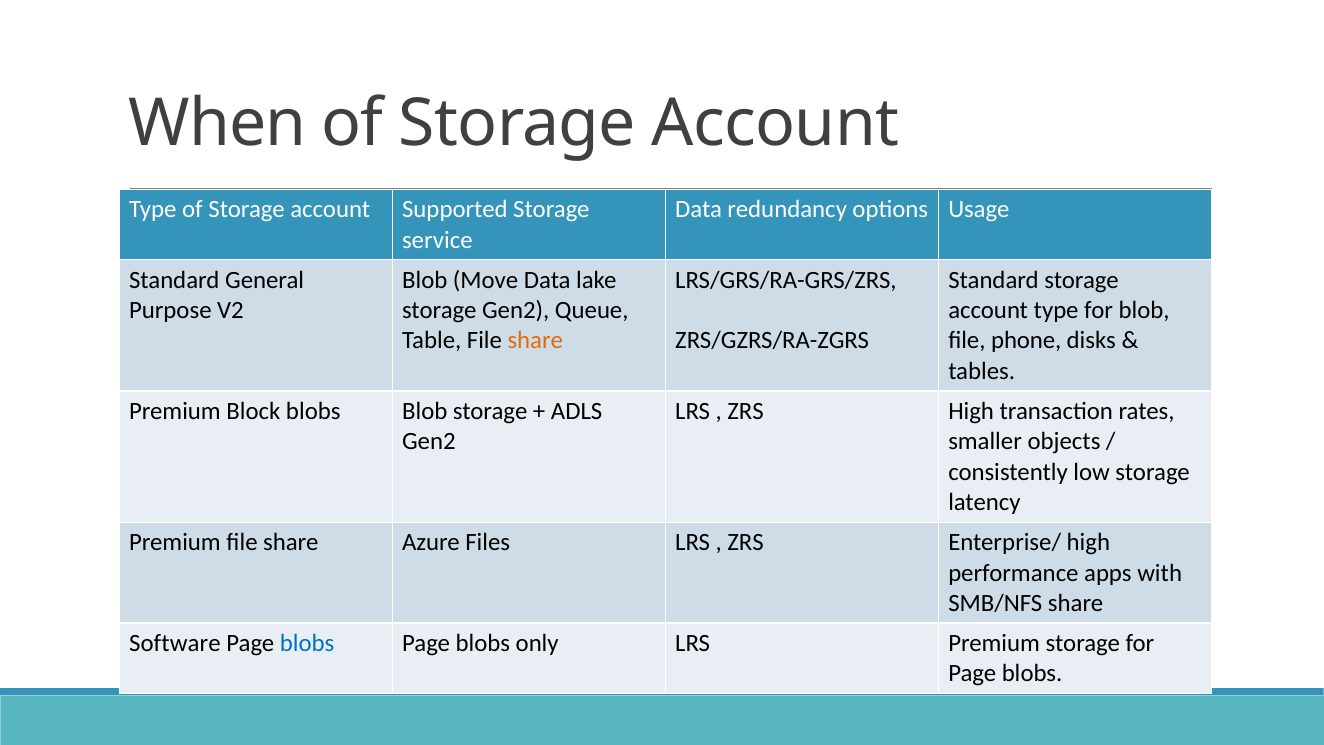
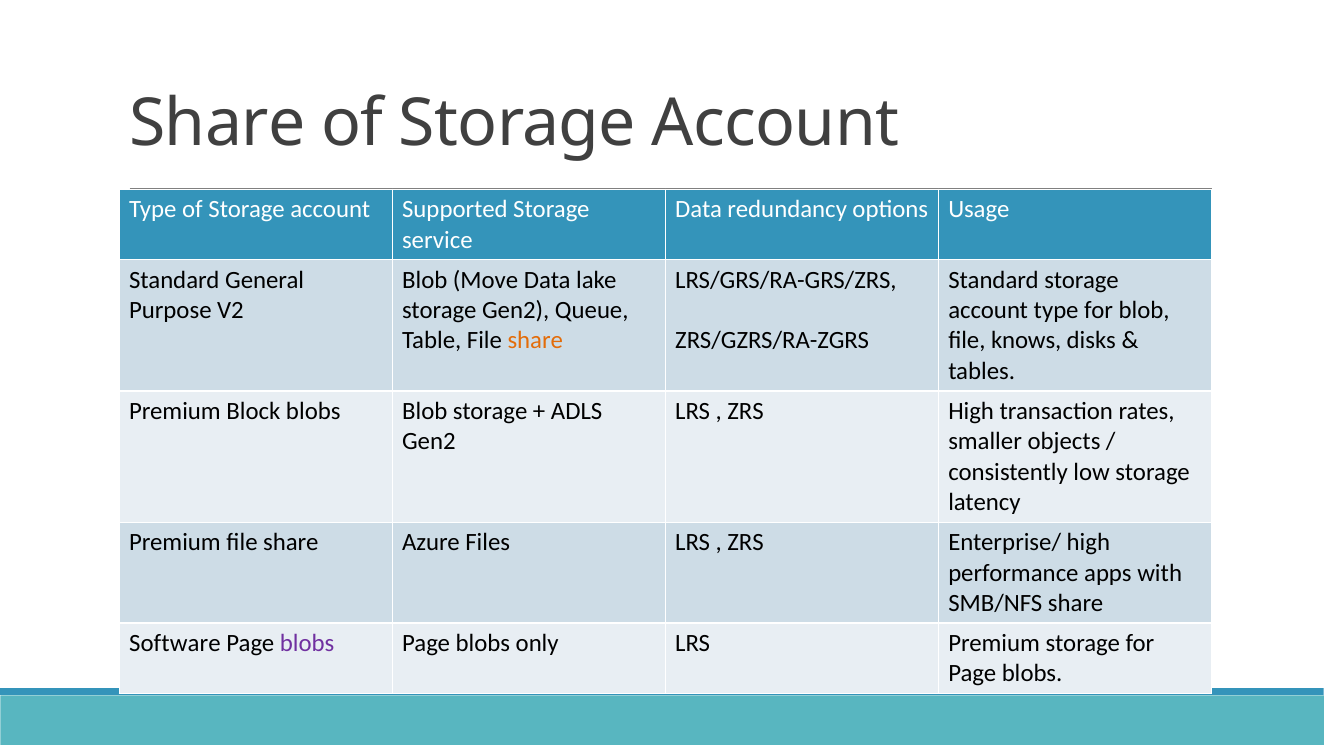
When: When -> Share (217, 124)
phone: phone -> knows (1026, 341)
blobs colour: blue -> purple (307, 643)
